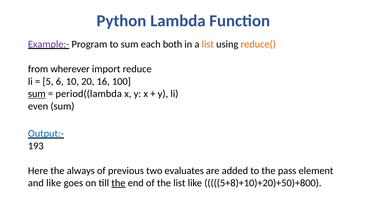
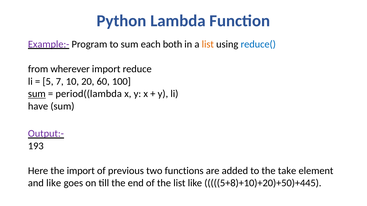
reduce( colour: orange -> blue (258, 44)
6: 6 -> 7 (60, 82)
16: 16 -> 60 (103, 82)
even: even -> have (38, 106)
Output:- colour: blue -> purple (46, 134)
the always: always -> import (81, 171)
evaluates: evaluates -> functions (184, 171)
pass: pass -> take (287, 171)
the underline: present -> none (118, 183)
5+8)+10)+20)+50)+800: 5+8)+10)+20)+50)+800 -> 5+8)+10)+20)+50)+445 (263, 183)
